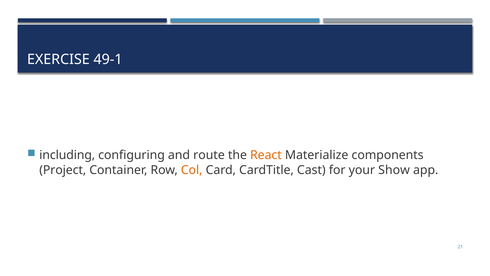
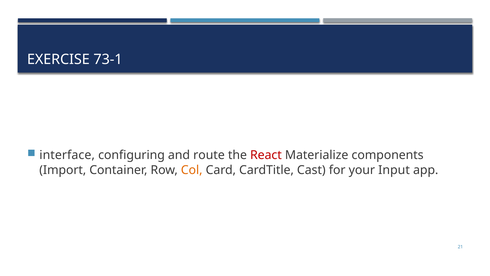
49-1: 49-1 -> 73-1 (108, 60)
including: including -> interface (67, 155)
React colour: orange -> red (266, 155)
Project: Project -> Import (63, 170)
Show: Show -> Input (394, 170)
